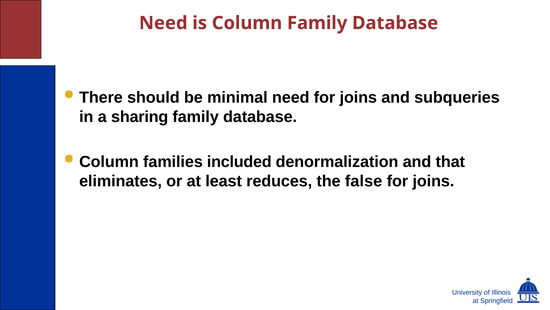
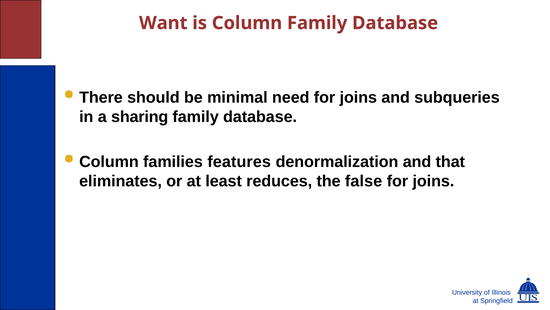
Need: Need -> Want (163, 23)
included: included -> features (239, 161)
